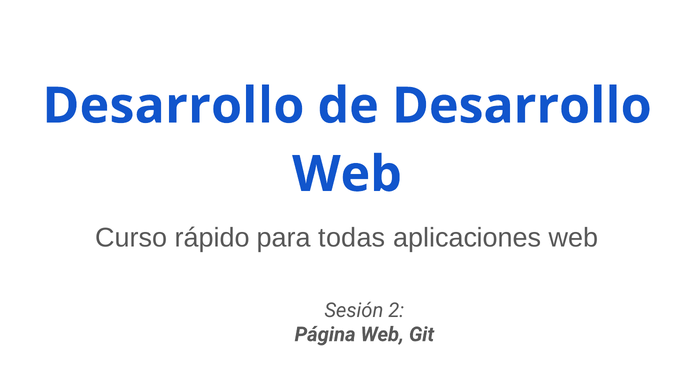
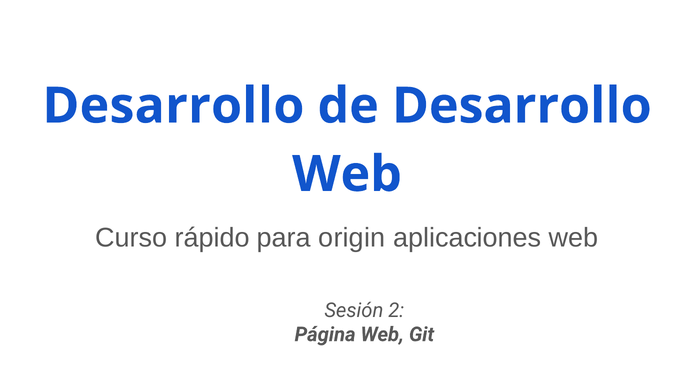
todas: todas -> origin (352, 238)
